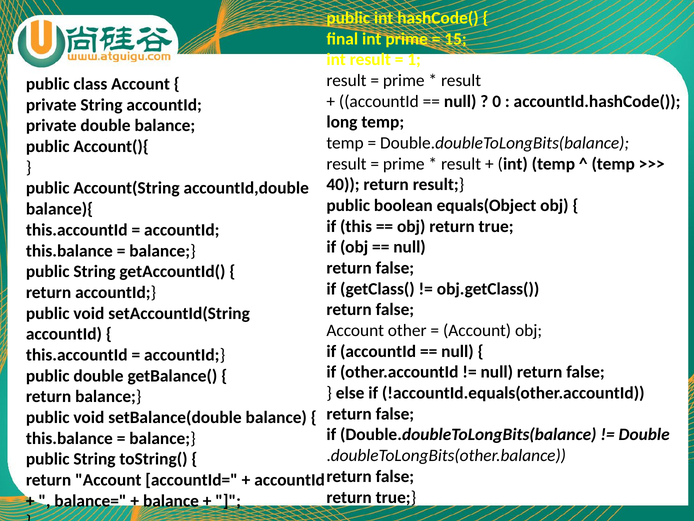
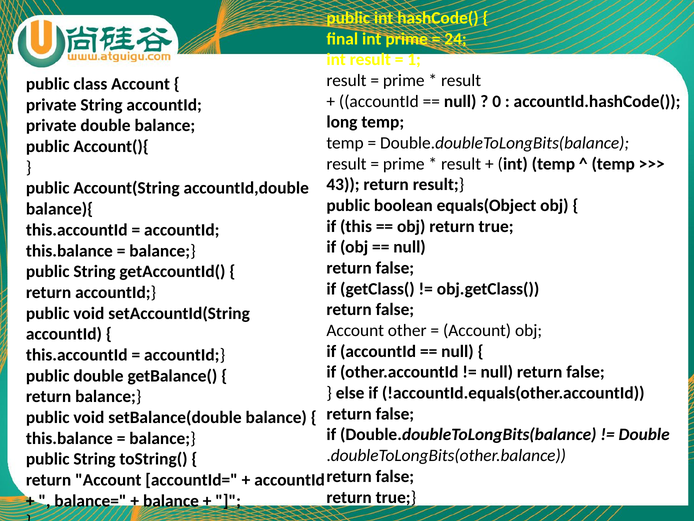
15: 15 -> 24 (456, 39)
40: 40 -> 43 (343, 184)
